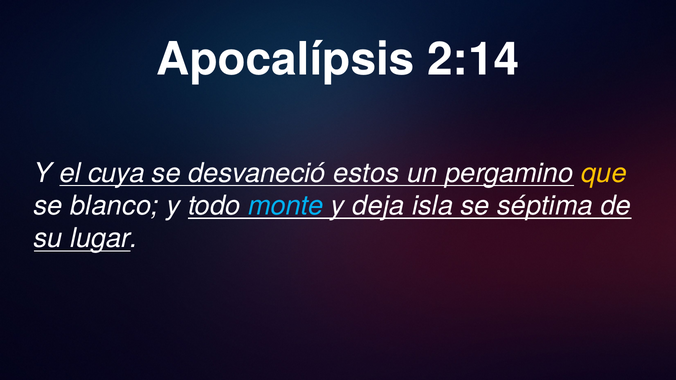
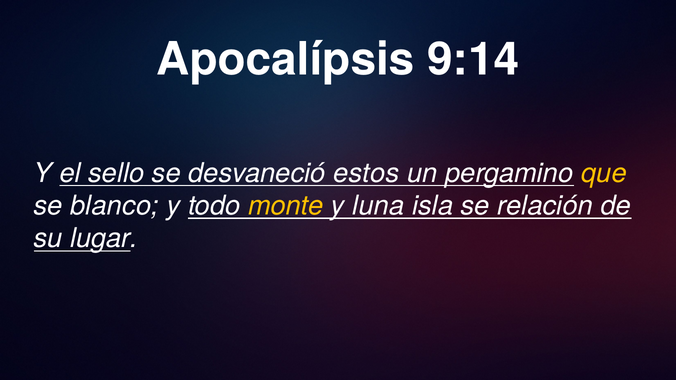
2:14: 2:14 -> 9:14 (473, 60)
cuya: cuya -> sello (116, 173)
monte colour: light blue -> yellow (286, 206)
deja: deja -> luna (378, 206)
séptima: séptima -> relación (545, 206)
